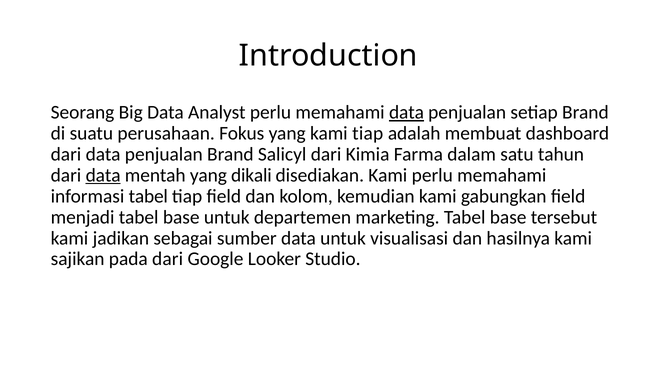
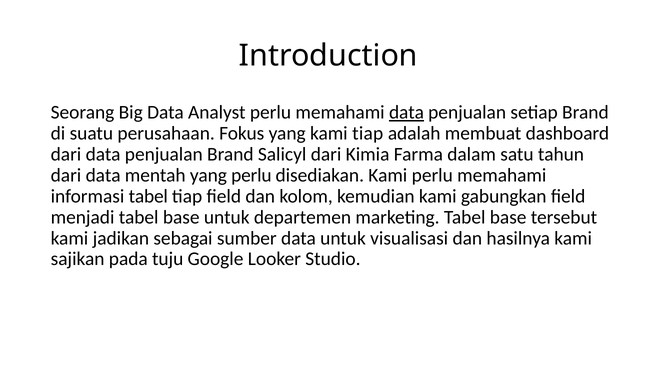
data underline: present -> none (103, 175)
yang dikali: dikali -> perlu (251, 175)
pada dari: dari -> tuju (168, 259)
